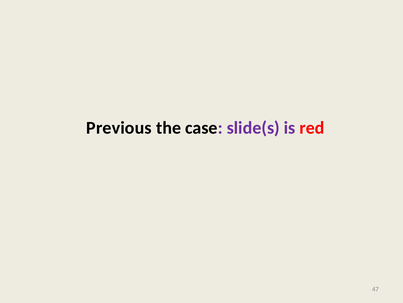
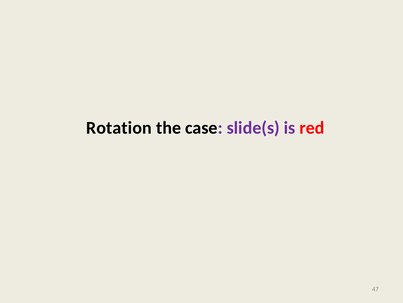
Previous: Previous -> Rotation (119, 128)
